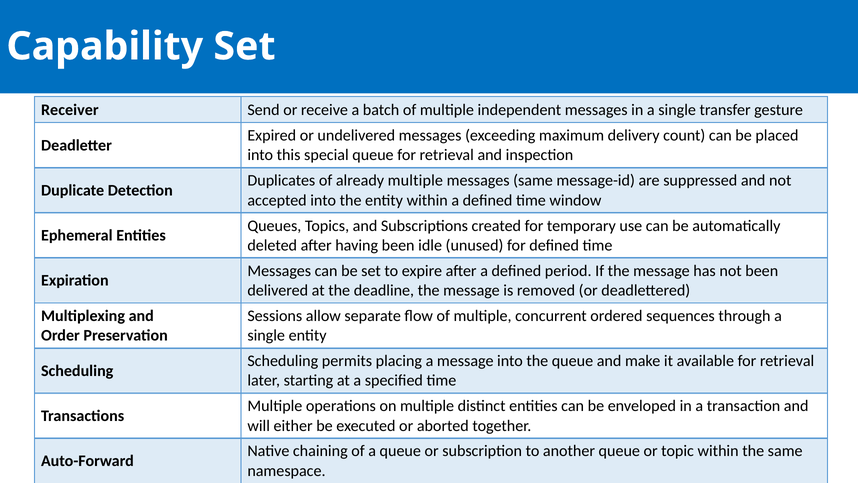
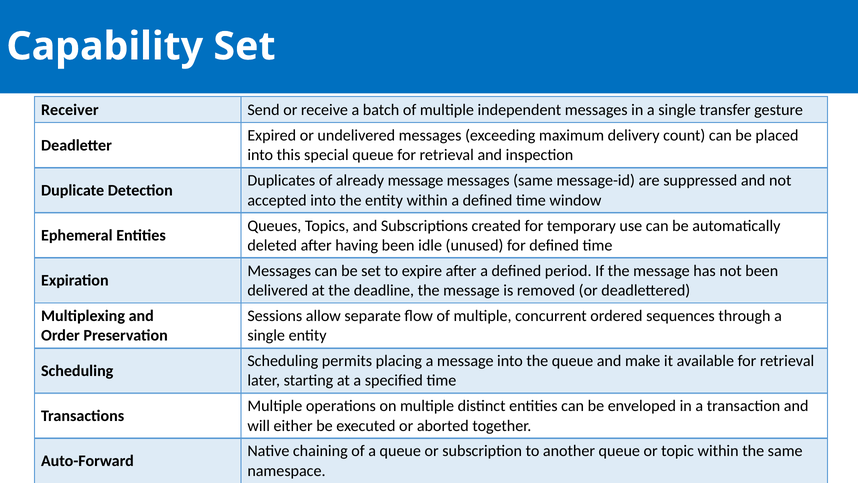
already multiple: multiple -> message (416, 181)
